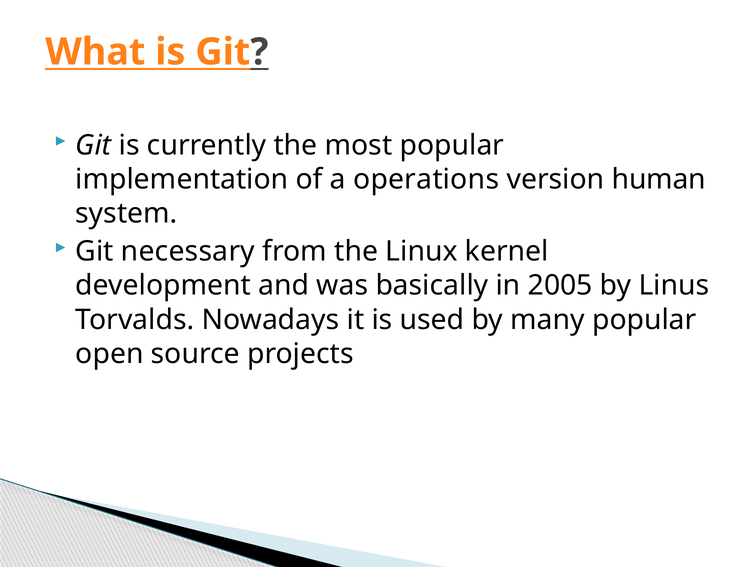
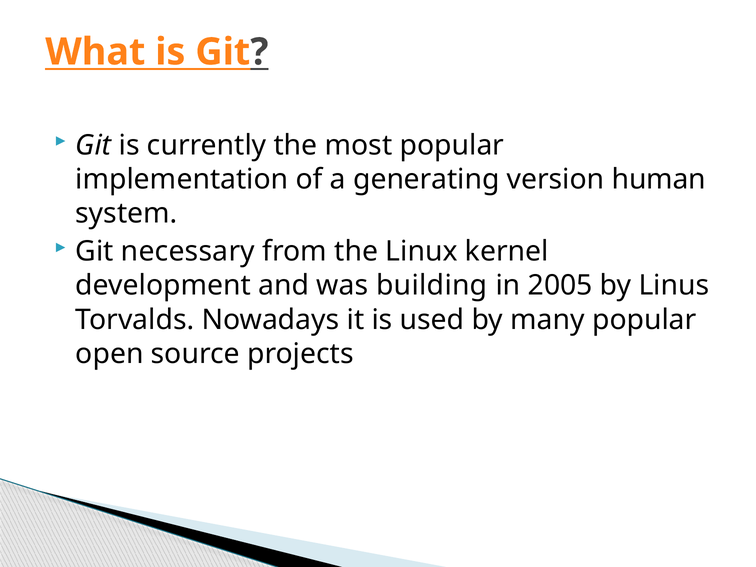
operations: operations -> generating (426, 179)
basically: basically -> building (432, 286)
